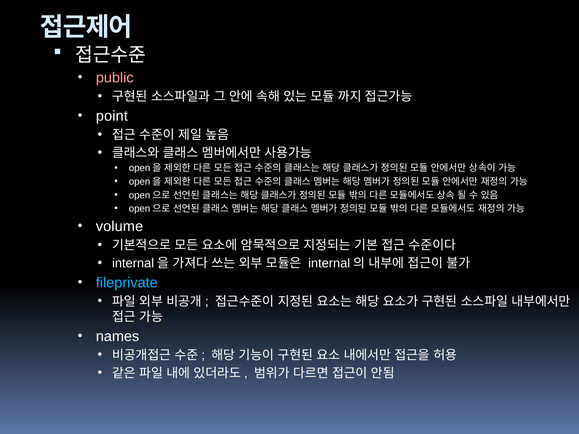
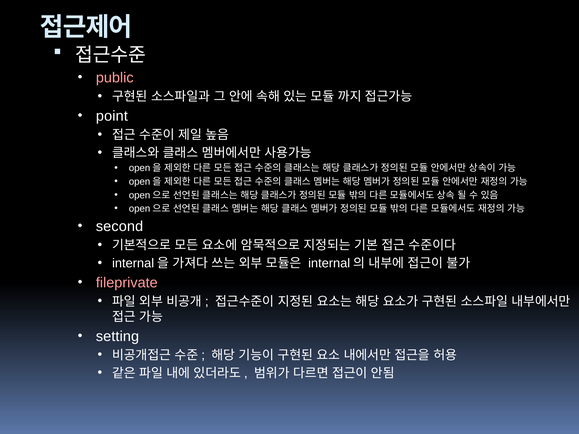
volume: volume -> second (120, 227)
fileprivate colour: light blue -> pink (127, 283)
names: names -> setting (117, 336)
